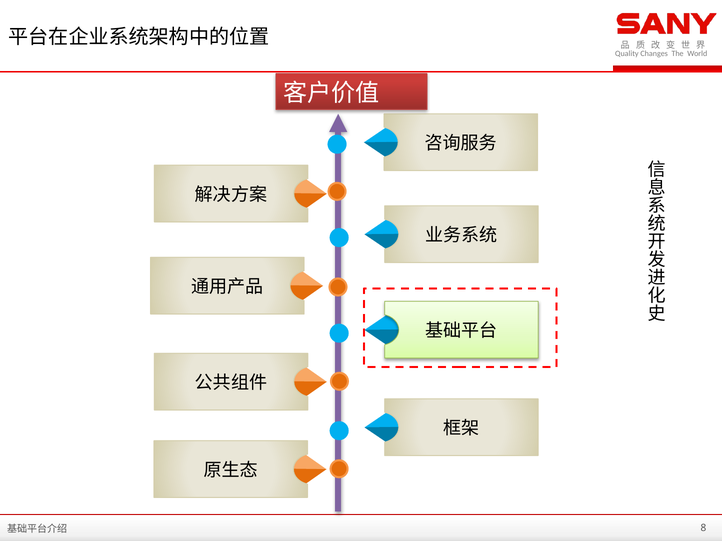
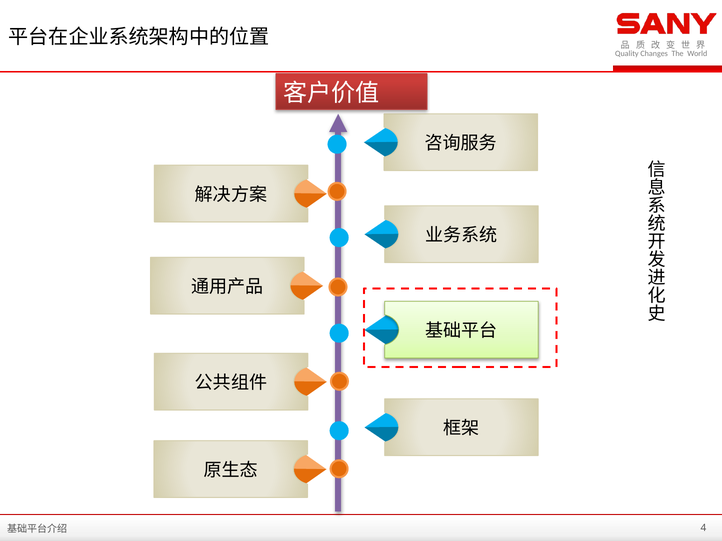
8: 8 -> 4 (703, 528)
